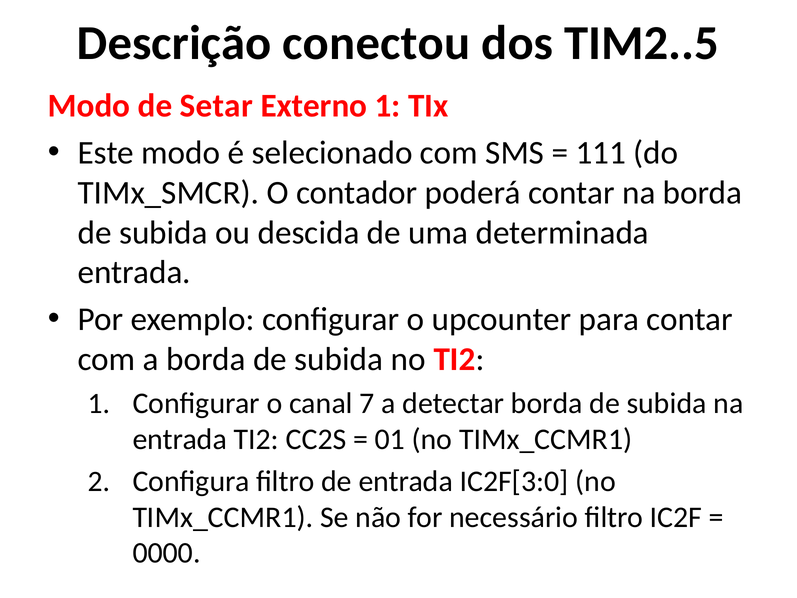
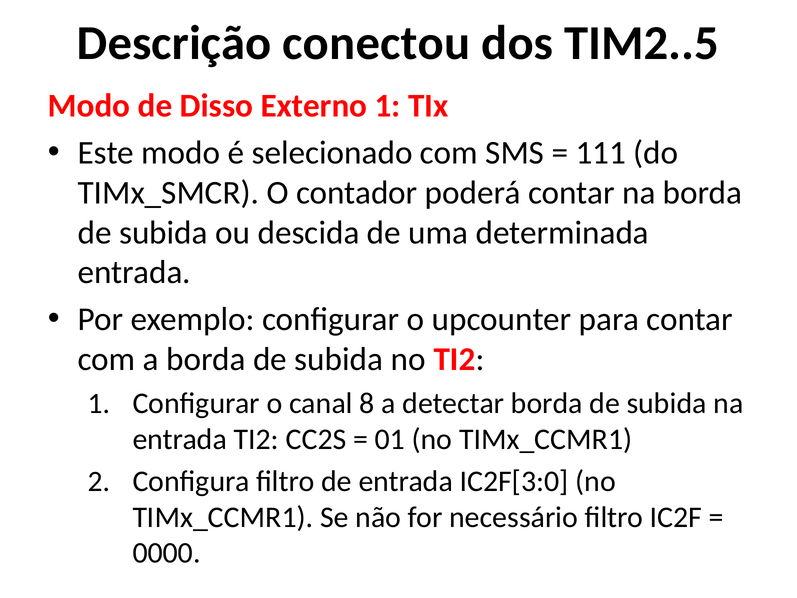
Setar: Setar -> Disso (216, 106)
7: 7 -> 8 (367, 403)
